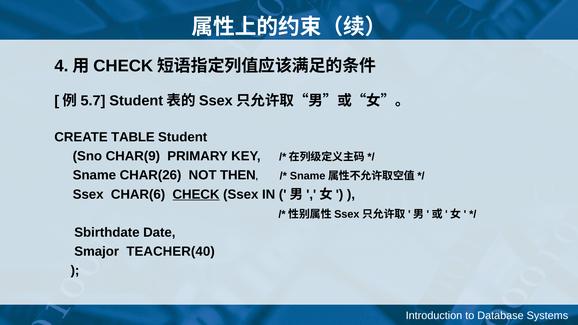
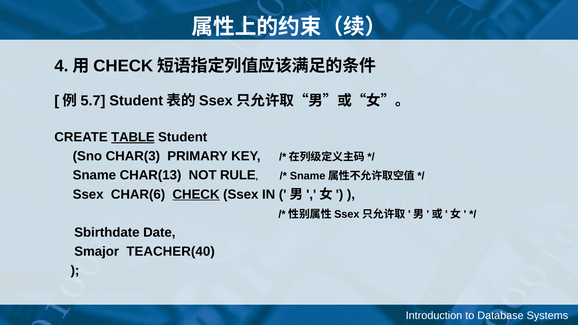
TABLE underline: none -> present (133, 137)
CHAR(9: CHAR(9 -> CHAR(3 (133, 156)
CHAR(26: CHAR(26 -> CHAR(13 (151, 175)
THEN: THEN -> RULE (238, 175)
